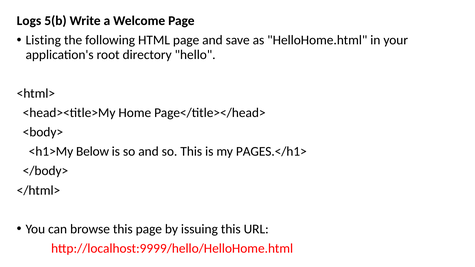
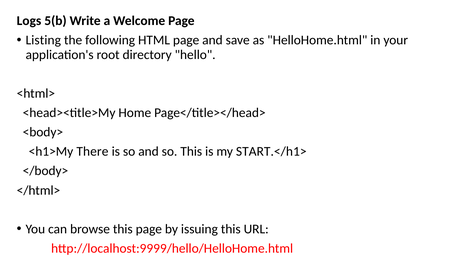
Below: Below -> There (92, 152)
PAGES.</h1>: PAGES.</h1> -> START.</h1> (271, 152)
